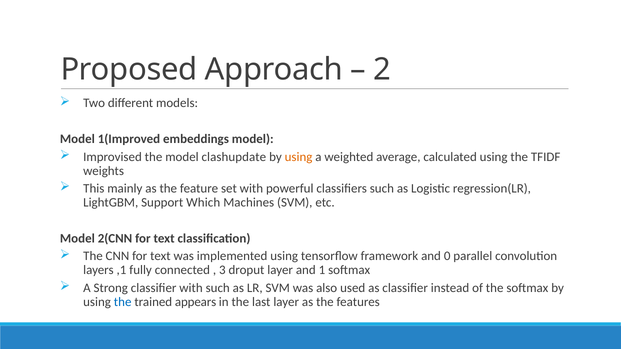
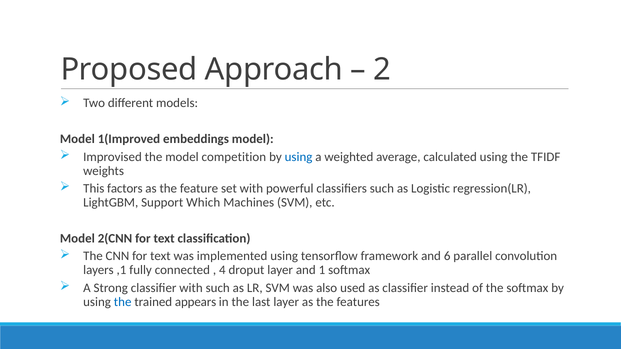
clashupdate: clashupdate -> competition (234, 157)
using colour: orange -> blue (299, 157)
mainly: mainly -> factors (125, 189)
0: 0 -> 6 (447, 256)
3: 3 -> 4 (222, 270)
